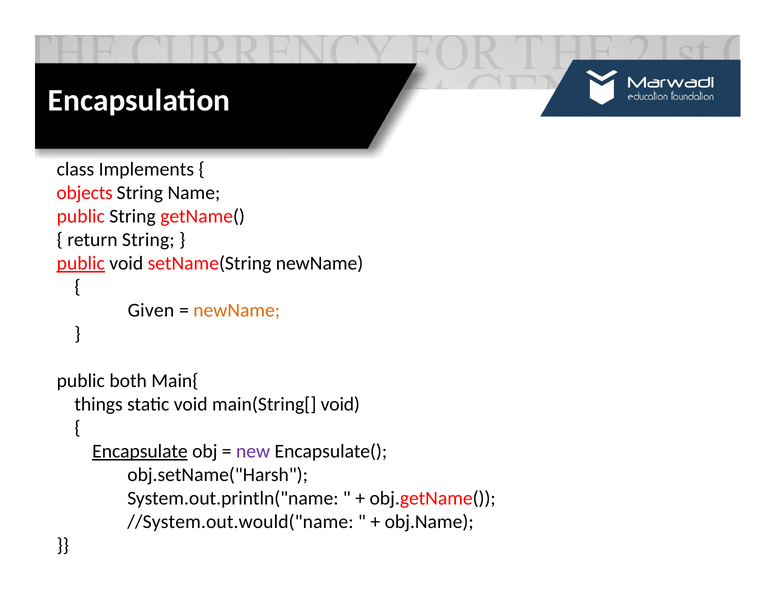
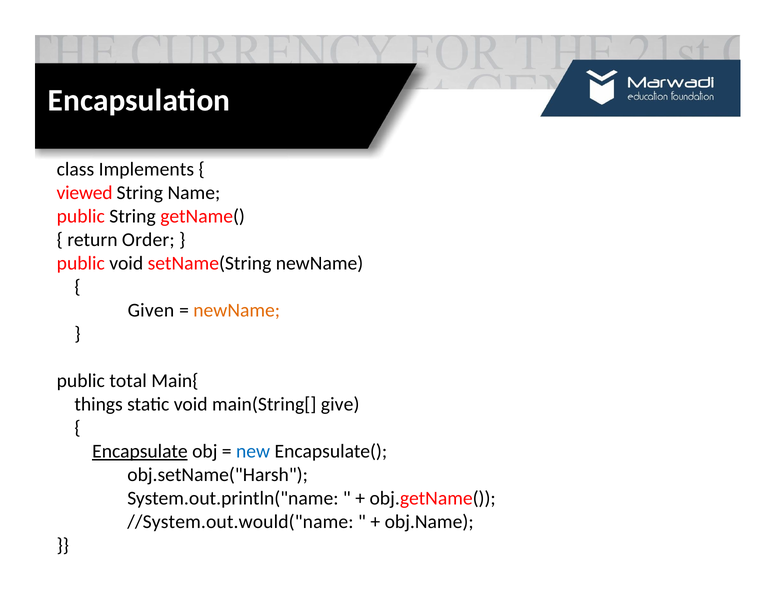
objects: objects -> viewed (85, 193)
return String: String -> Order (148, 240)
public underline: present -> none (81, 264)
both: both -> total (128, 381)
main(String[ void: void -> give (340, 405)
new colour: purple -> blue (253, 452)
